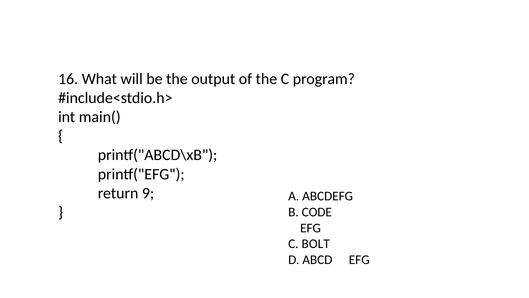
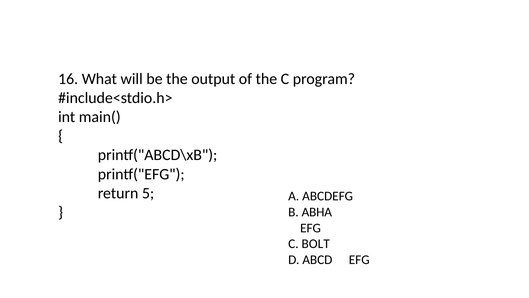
9: 9 -> 5 (148, 193)
CODE: CODE -> ABHA (317, 212)
